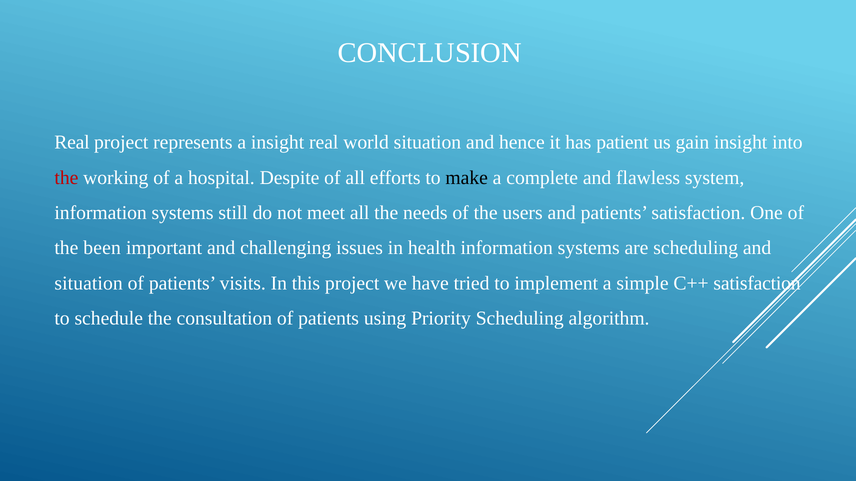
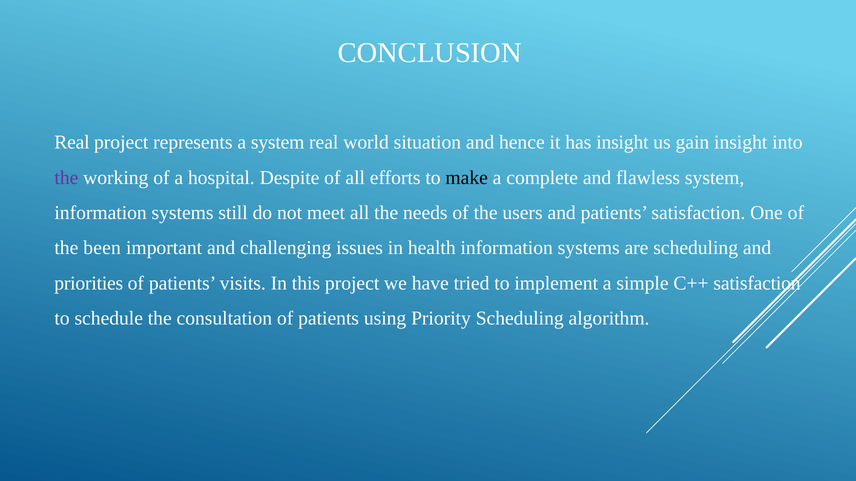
a insight: insight -> system (278, 143)
has patient: patient -> insight (622, 143)
the colour: red -> purple (66, 178)
situation: situation -> priorities (89, 284)
